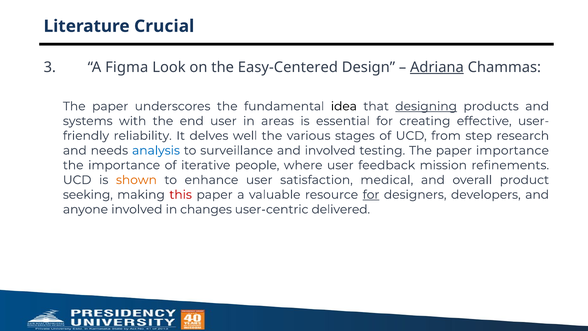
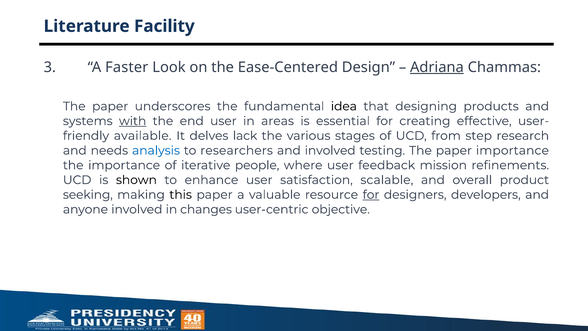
Crucial: Crucial -> Facility (164, 26)
Figma: Figma -> Faster (127, 67)
Easy-Centered: Easy-Centered -> Ease-Centered (288, 67)
designing underline: present -> none (426, 106)
with underline: none -> present (133, 121)
reliability: reliability -> available (143, 136)
well: well -> lack (245, 136)
surveillance: surveillance -> researchers (237, 150)
shown colour: orange -> black (136, 180)
medical: medical -> scalable (387, 180)
this colour: red -> black (181, 195)
delivered: delivered -> objective (341, 209)
